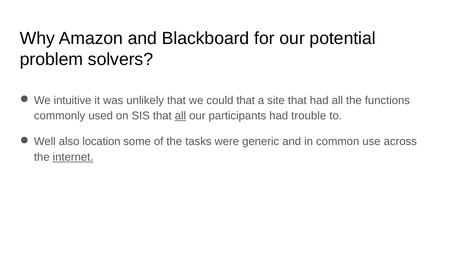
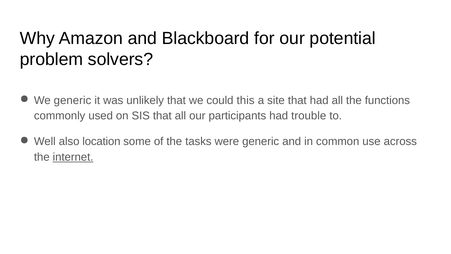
We intuitive: intuitive -> generic (72, 100)
could that: that -> this (246, 100)
all underline: present -> none (180, 116)
